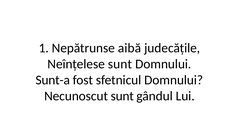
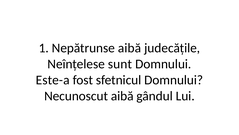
Sunt-a: Sunt-a -> Este-a (53, 80)
Necunoscut sunt: sunt -> aibă (122, 96)
